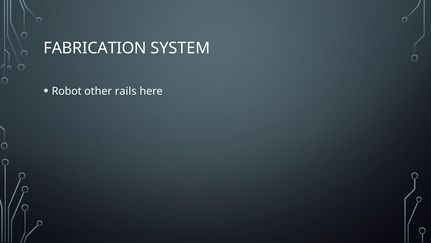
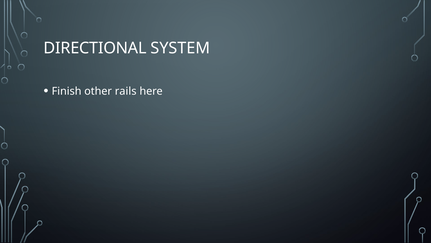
FABRICATION: FABRICATION -> DIRECTIONAL (95, 48)
Robot: Robot -> Finish (67, 91)
